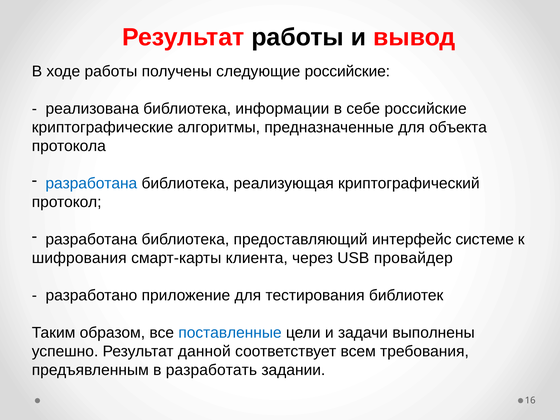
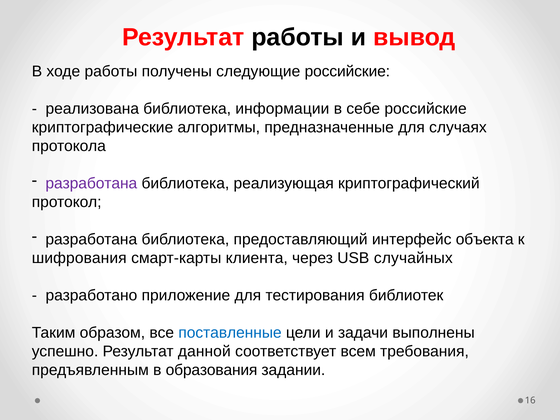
объекта: объекта -> случаях (458, 127)
разработана colour: blue -> purple (91, 183)
системе: системе -> объекта (485, 239)
провайдер: провайдер -> случайных (413, 258)
разработать: разработать -> образования (212, 370)
